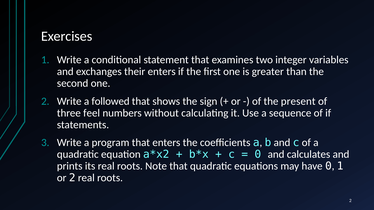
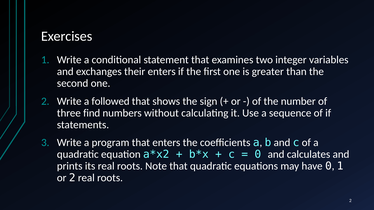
present: present -> number (298, 101)
feel: feel -> find (92, 113)
